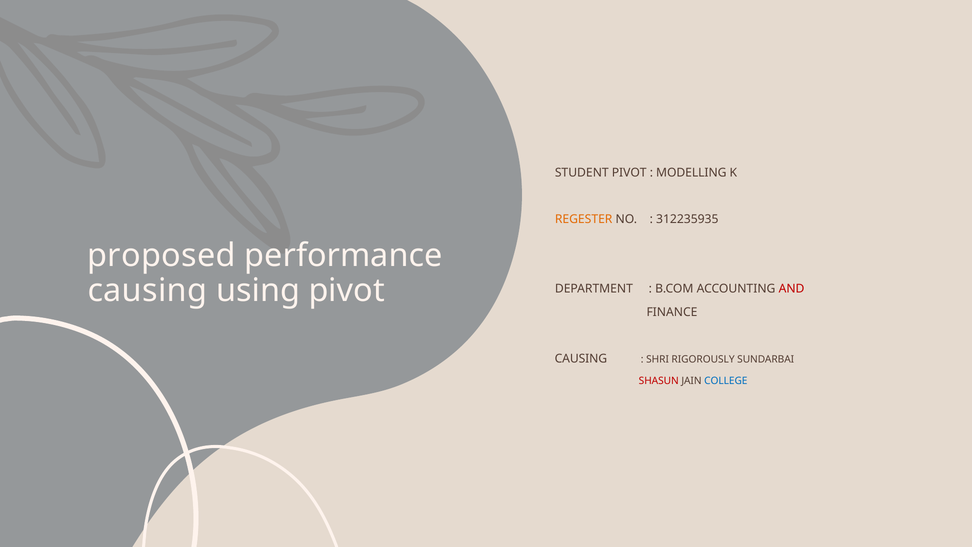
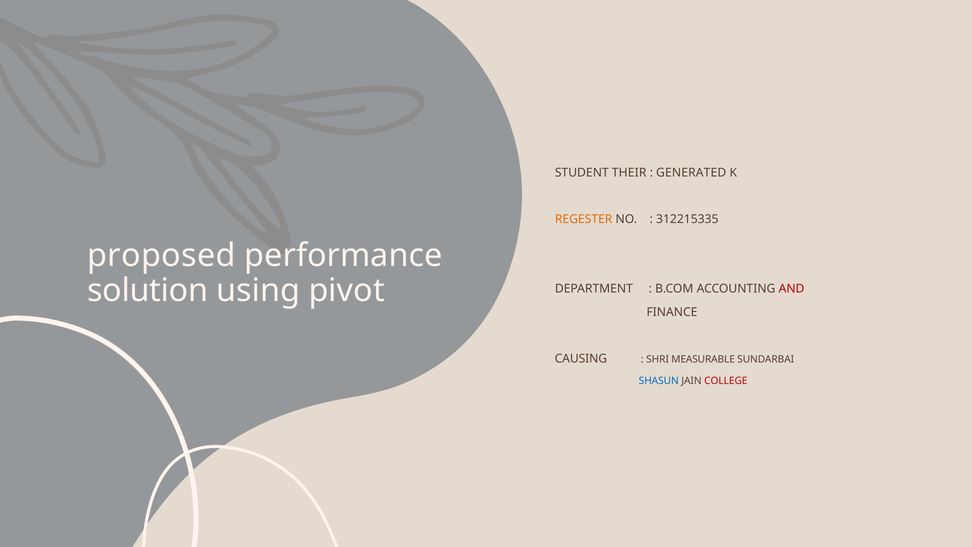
STUDENT PIVOT: PIVOT -> THEIR (629, 172)
MODELLING: MODELLING -> GENERATED (691, 172)
312235935: 312235935 -> 312215335 (687, 219)
causing: causing -> solution (148, 291)
RIGOROUSLY: RIGOROUSLY -> MEASURABLE (703, 359)
SHASUN colour: red -> blue (659, 381)
COLLEGE colour: blue -> red (726, 381)
